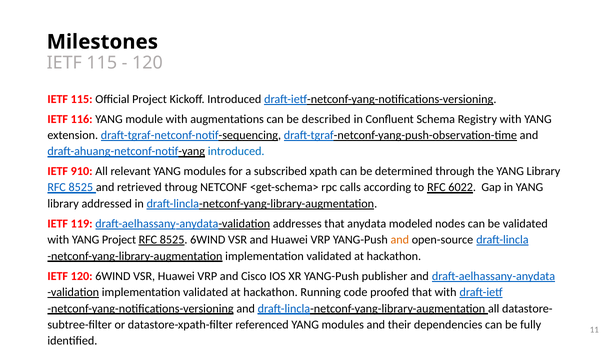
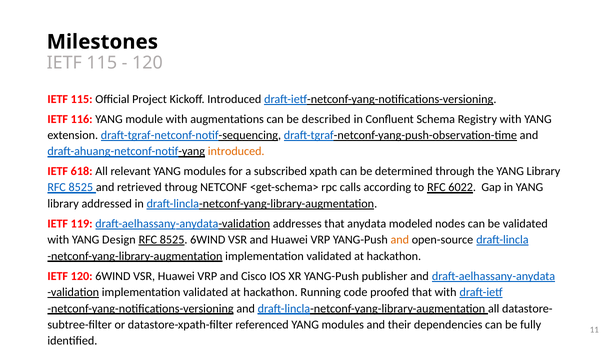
introduced colour: blue -> orange (236, 151)
910: 910 -> 618 (82, 171)
YANG Project: Project -> Design (119, 240)
